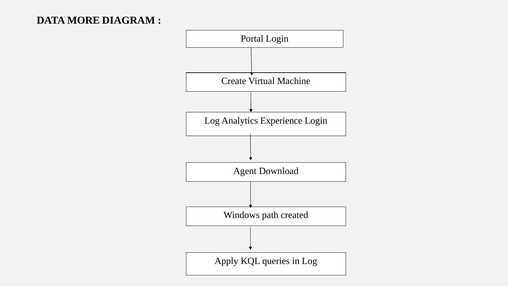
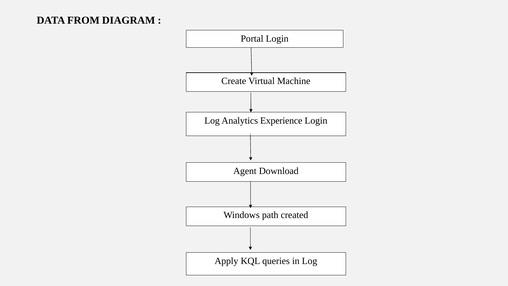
MORE: MORE -> FROM (83, 20)
